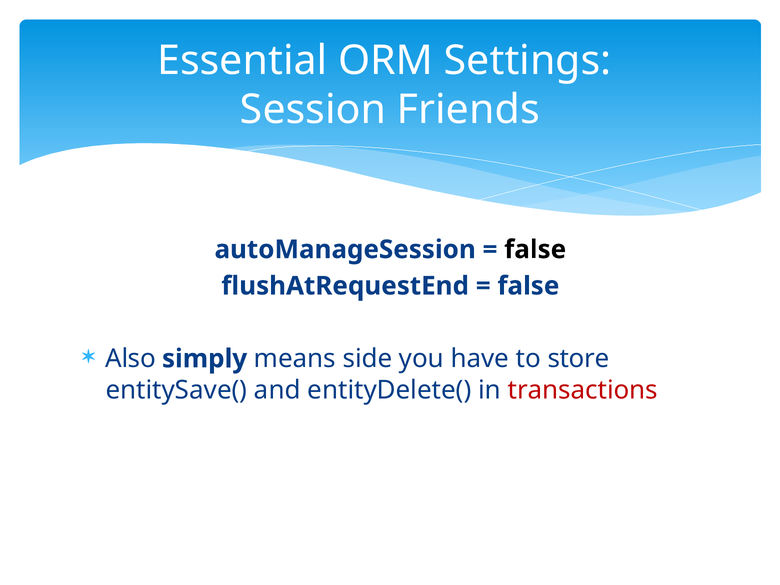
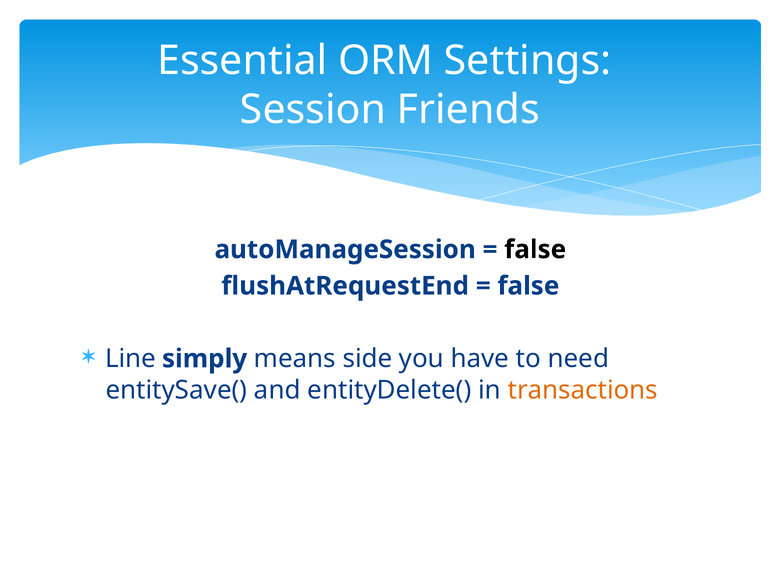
Also: Also -> Line (131, 359)
store: store -> need (578, 359)
transactions colour: red -> orange (583, 390)
